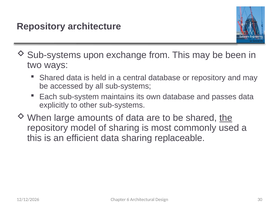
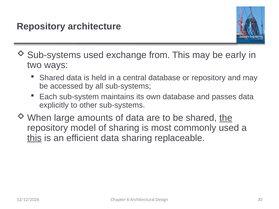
upon: upon -> used (94, 55)
been: been -> early (236, 55)
this underline: none -> present (34, 138)
